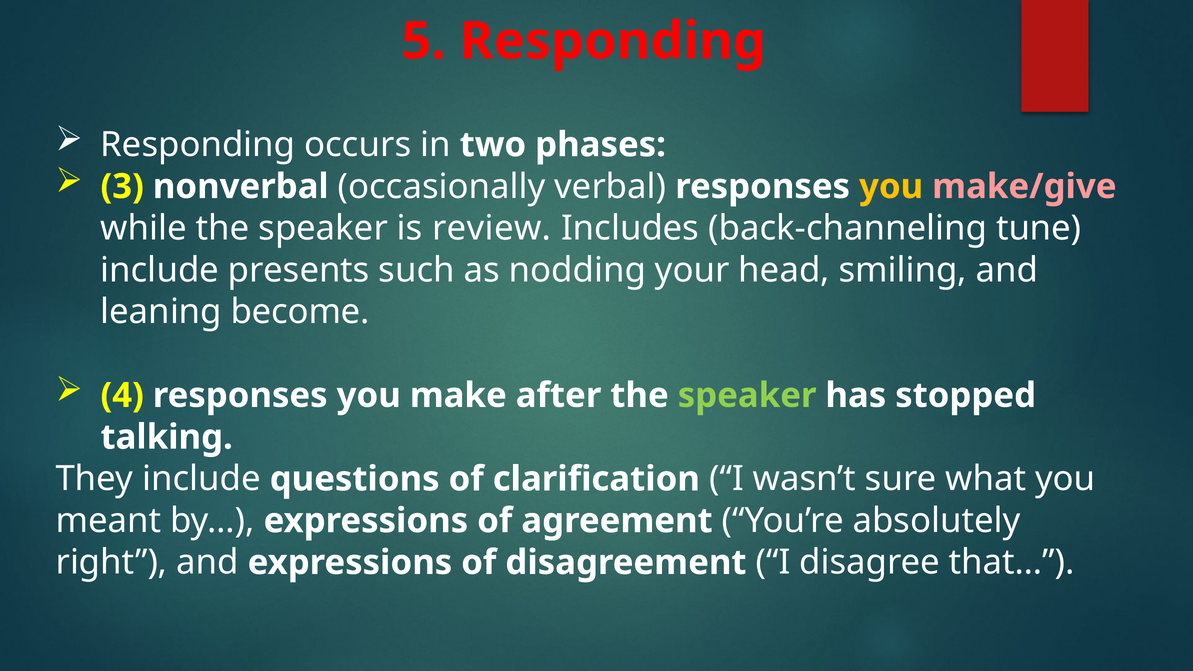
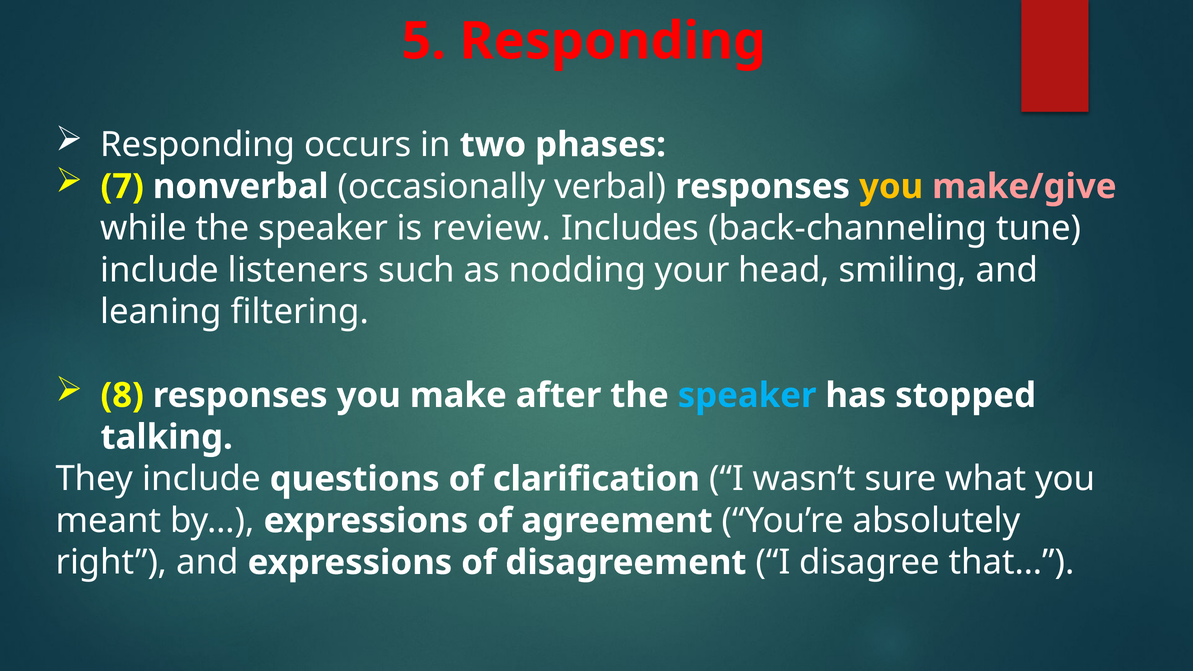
3: 3 -> 7 (122, 187)
presents: presents -> listeners (299, 270)
become: become -> filtering (300, 312)
4: 4 -> 8 (122, 395)
speaker colour: light green -> light blue (747, 395)
